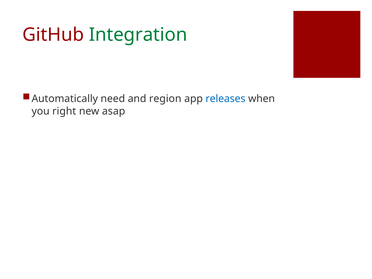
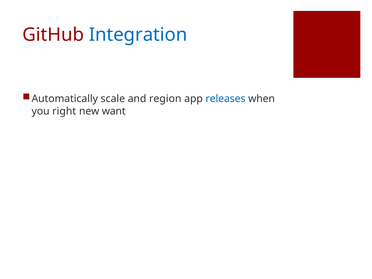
Integration colour: green -> blue (138, 35)
need: need -> scale (113, 99)
asap: asap -> want (114, 111)
